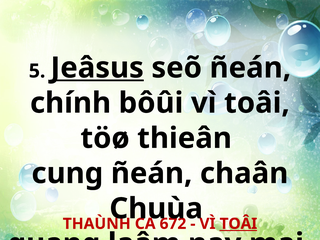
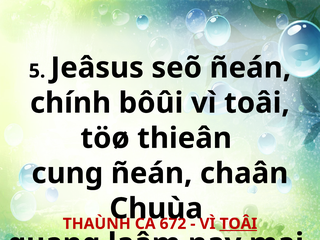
Jeâsus underline: present -> none (97, 68)
